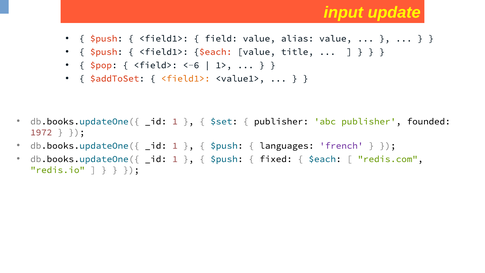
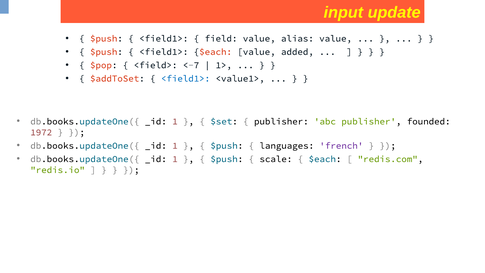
title: title -> added (297, 52)
<-6: <-6 -> <-7 (191, 65)
<field1> colour: orange -> blue (186, 78)
fixed: fixed -> scale (276, 159)
